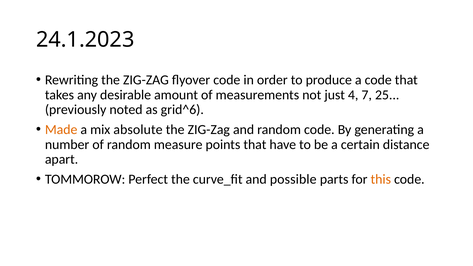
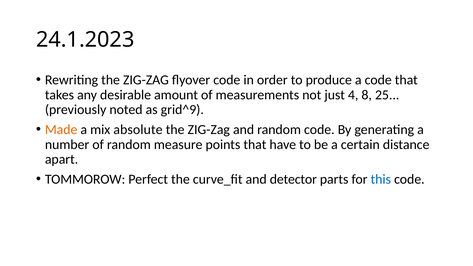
7: 7 -> 8 (367, 95)
grid^6: grid^6 -> grid^9 (182, 110)
possible: possible -> detector (293, 179)
this colour: orange -> blue (381, 179)
